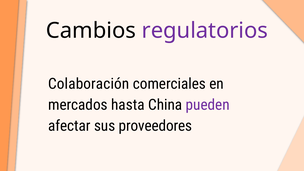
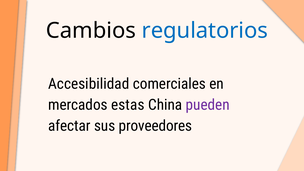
regulatorios colour: purple -> blue (205, 31)
Colaboración: Colaboración -> Accesibilidad (89, 84)
hasta: hasta -> estas (128, 105)
